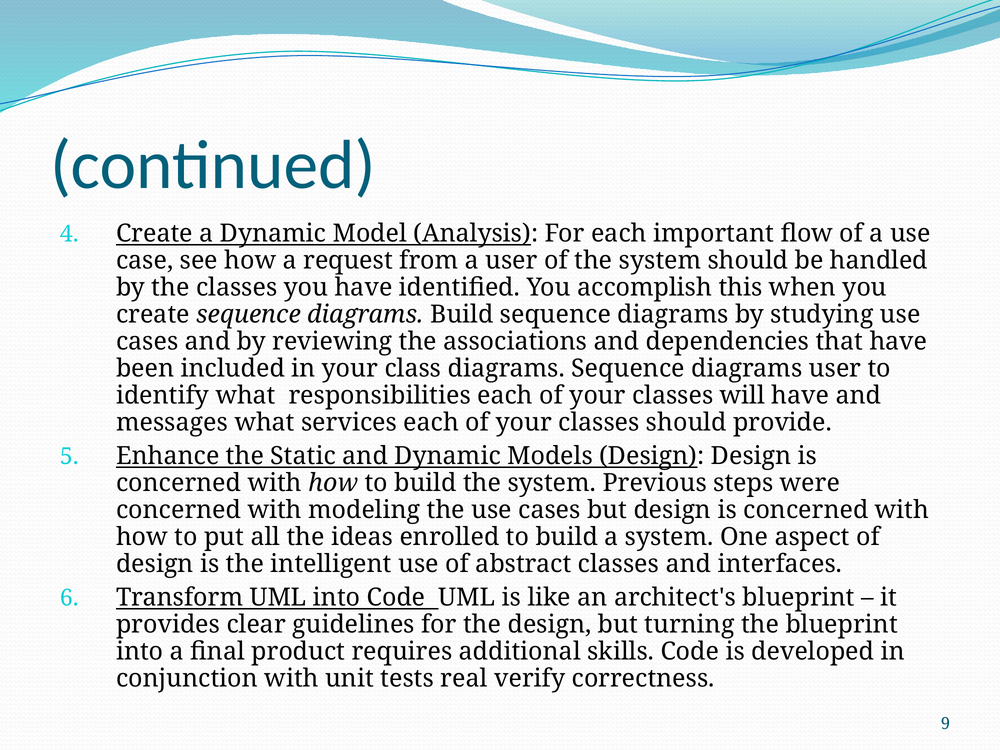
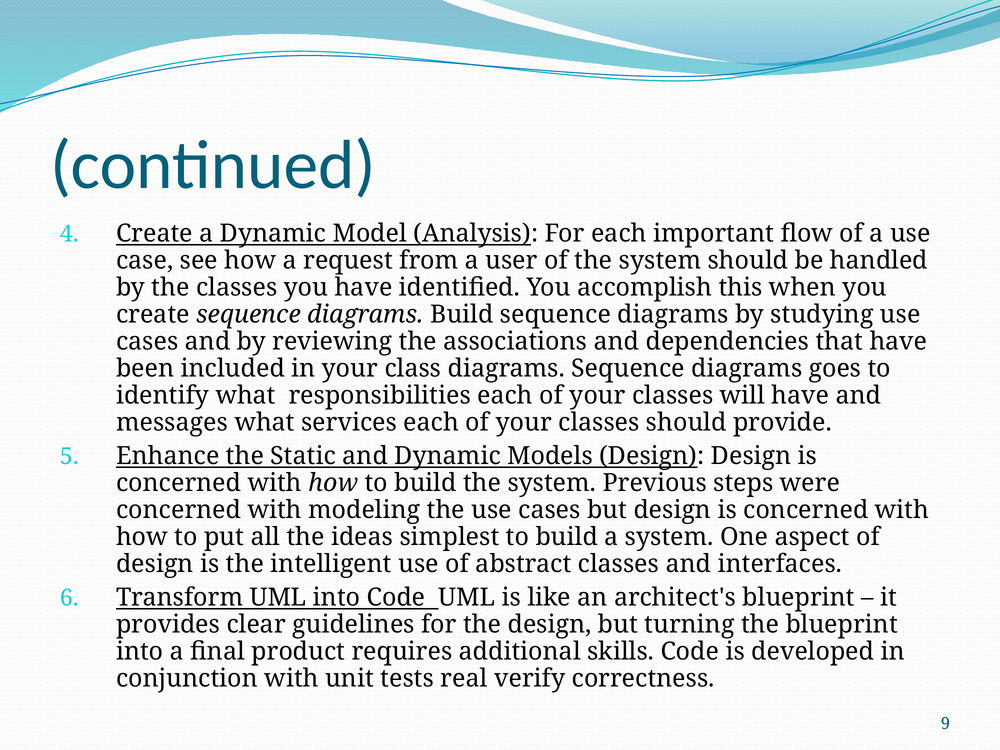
diagrams user: user -> goes (835, 368)
enrolled: enrolled -> simplest (449, 537)
